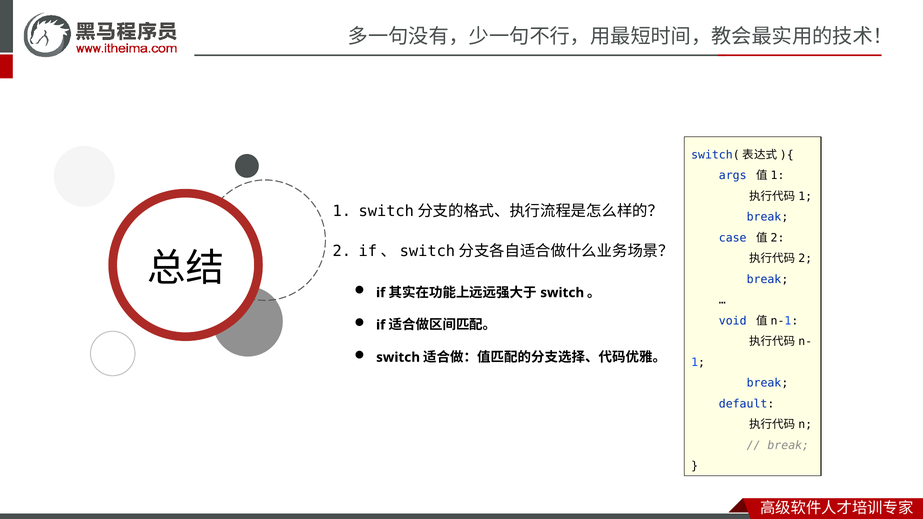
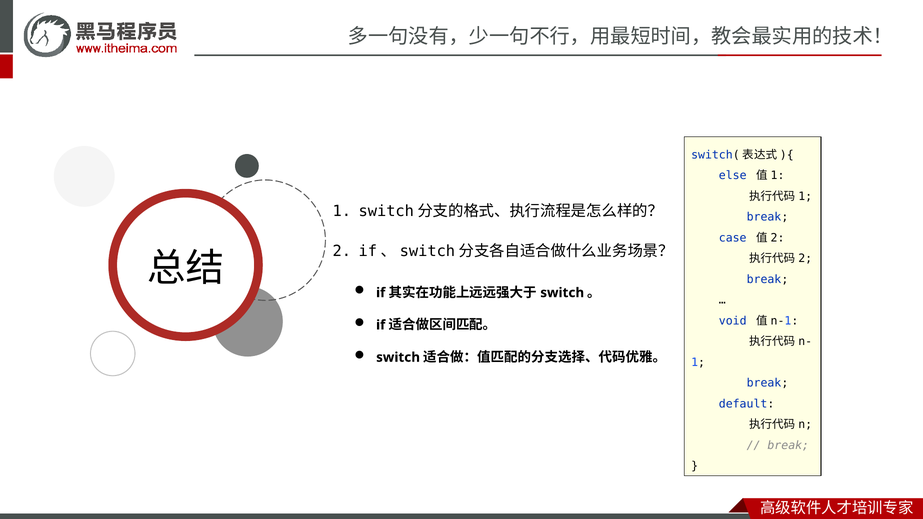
args: args -> else (733, 176)
